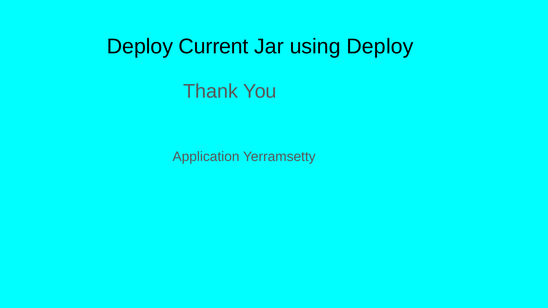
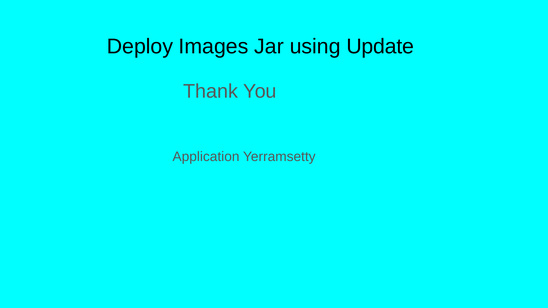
Current: Current -> Images (213, 46)
using Deploy: Deploy -> Update (380, 46)
